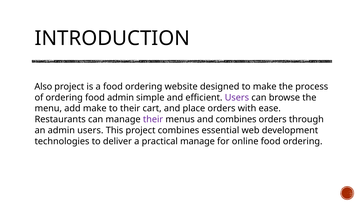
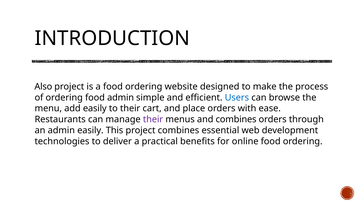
Users colour: purple -> blue (237, 97)
add make: make -> easily (95, 108)
admin users: users -> easily (90, 130)
practical manage: manage -> benefits (197, 141)
